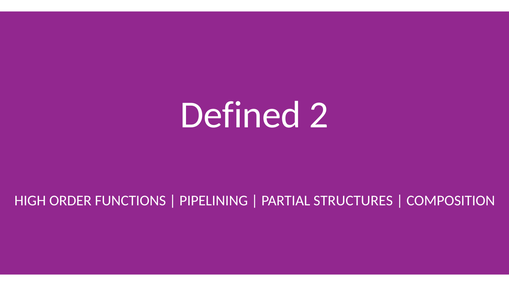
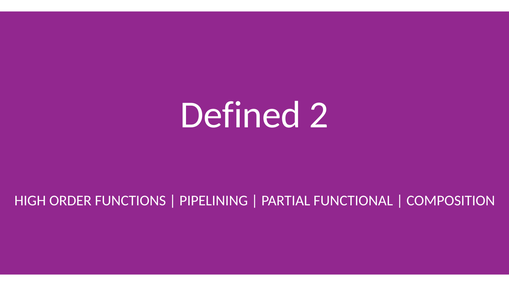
STRUCTURES: STRUCTURES -> FUNCTIONAL (353, 201)
